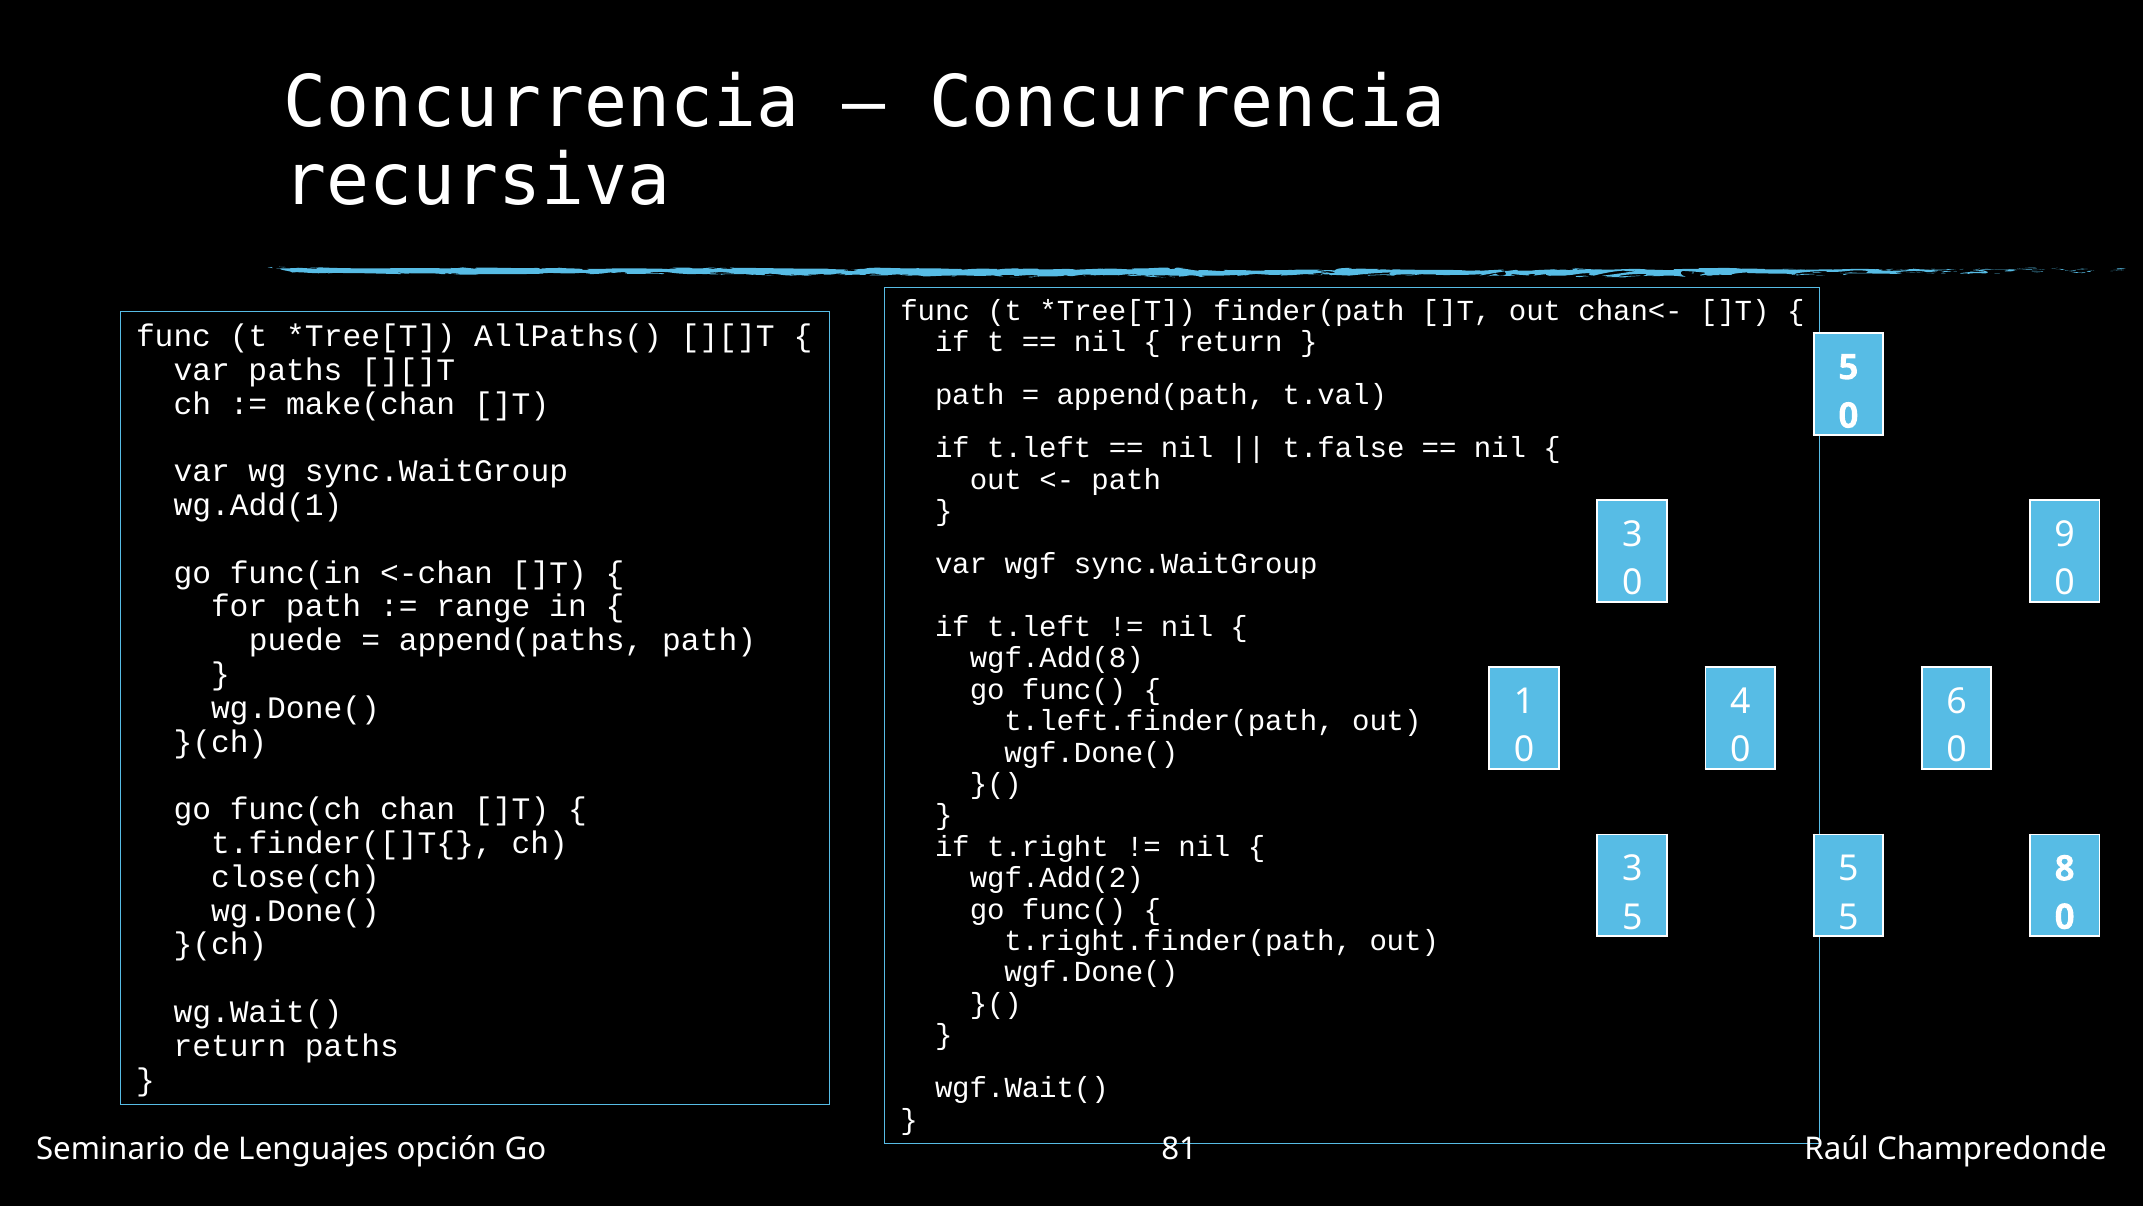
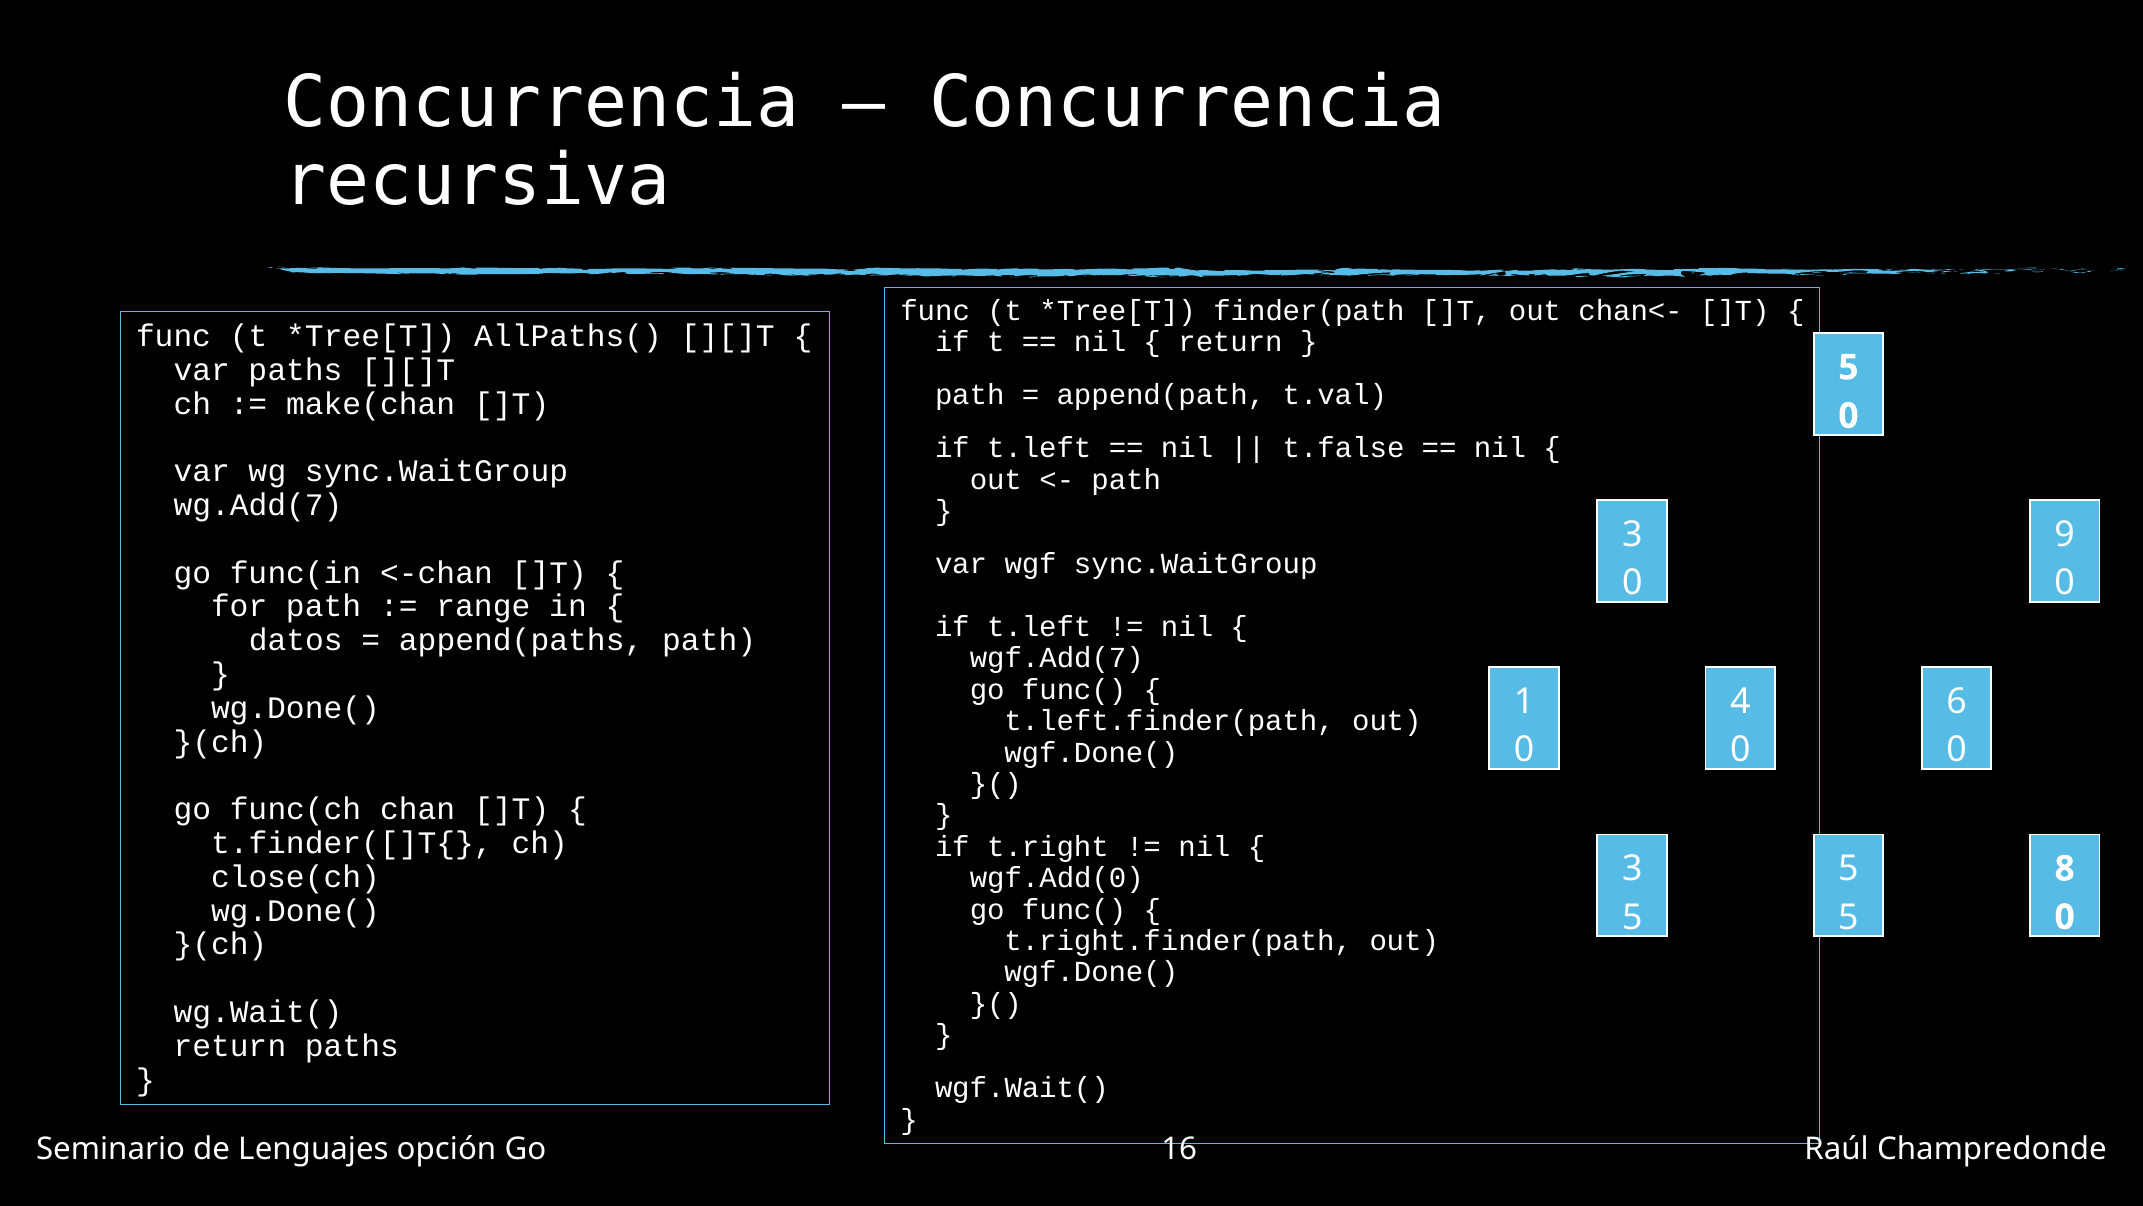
wg.Add(1: wg.Add(1 -> wg.Add(7 (258, 505)
puede: puede -> datos (296, 640)
wgf.Add(8: wgf.Add(8 -> wgf.Add(7 (1057, 658)
wgf.Add(2: wgf.Add(2 -> wgf.Add(0 (1057, 878)
81: 81 -> 16 (1179, 1149)
